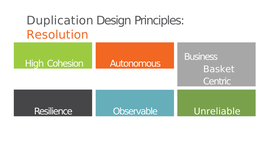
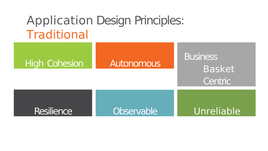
Duplication: Duplication -> Application (60, 21)
Resolution: Resolution -> Traditional (58, 35)
